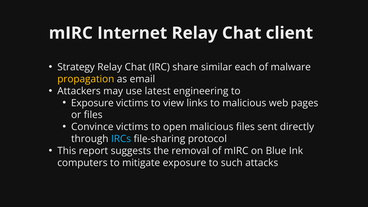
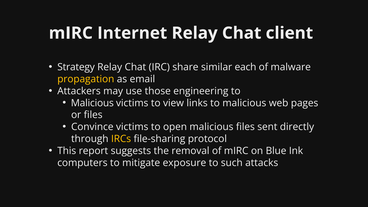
latest: latest -> those (158, 91)
Exposure: Exposure -> Malicious (92, 103)
IRCs colour: light blue -> yellow (121, 139)
